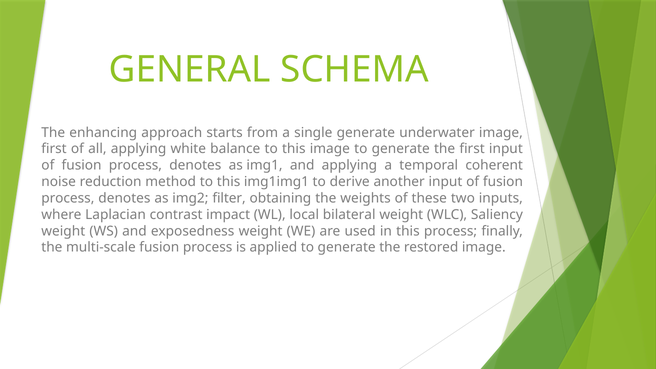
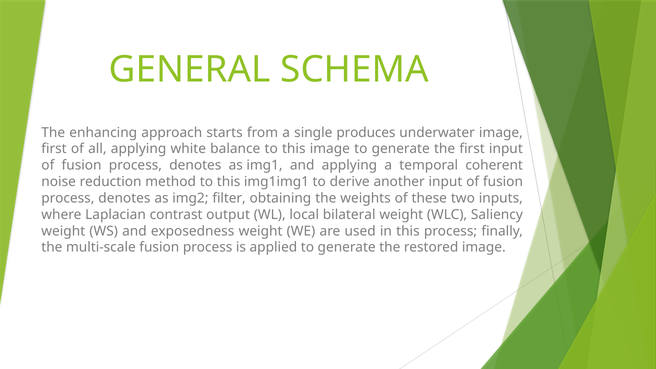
single generate: generate -> produces (366, 133)
impact: impact -> output (228, 215)
